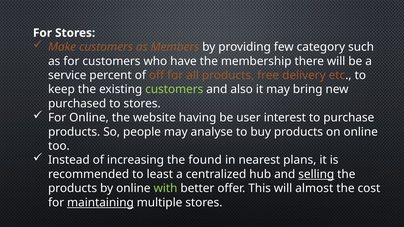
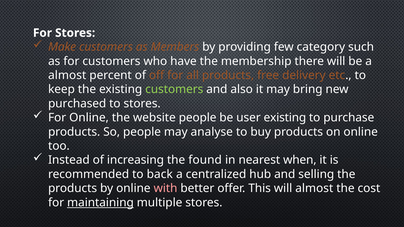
service: service -> almost (67, 75)
website having: having -> people (198, 118)
user interest: interest -> existing (285, 118)
plans: plans -> when (300, 160)
least: least -> back (160, 174)
selling underline: present -> none (316, 174)
with colour: light green -> pink (166, 189)
